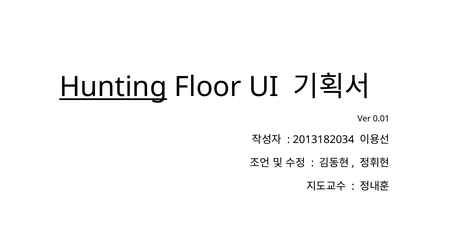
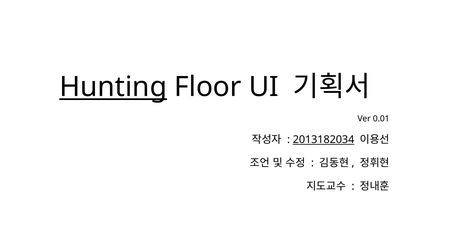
2013182034 underline: none -> present (324, 140)
